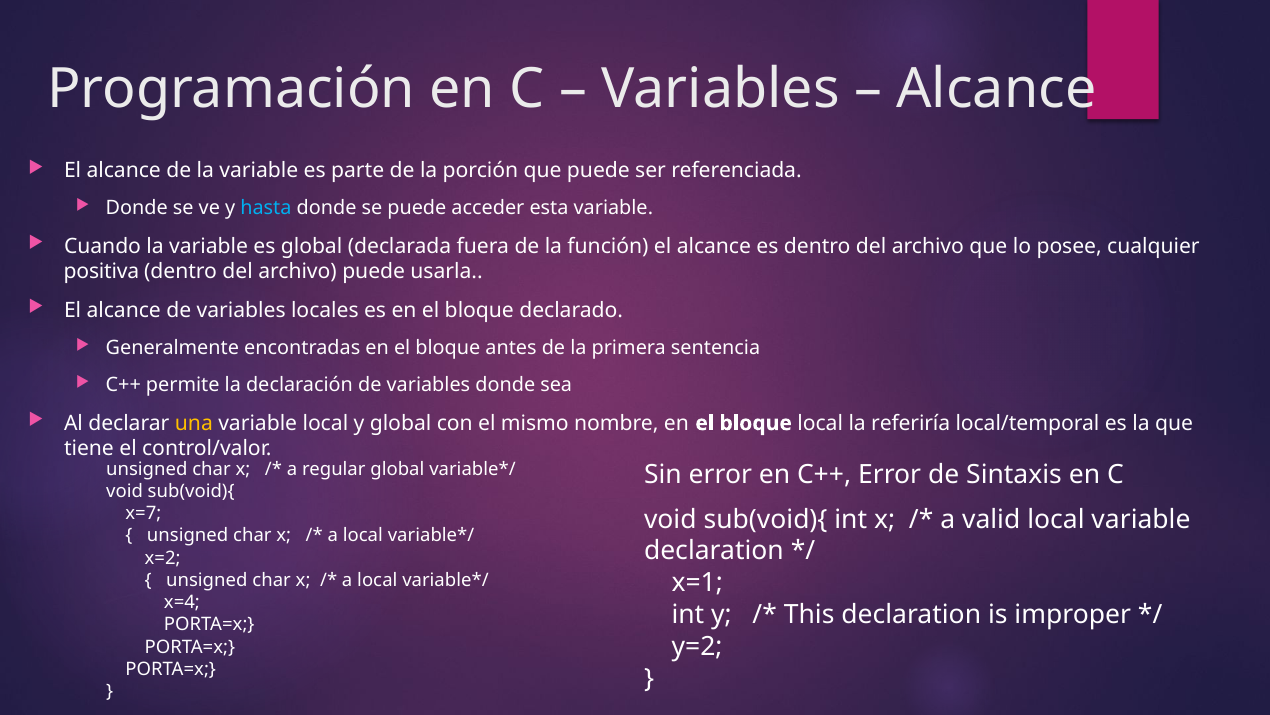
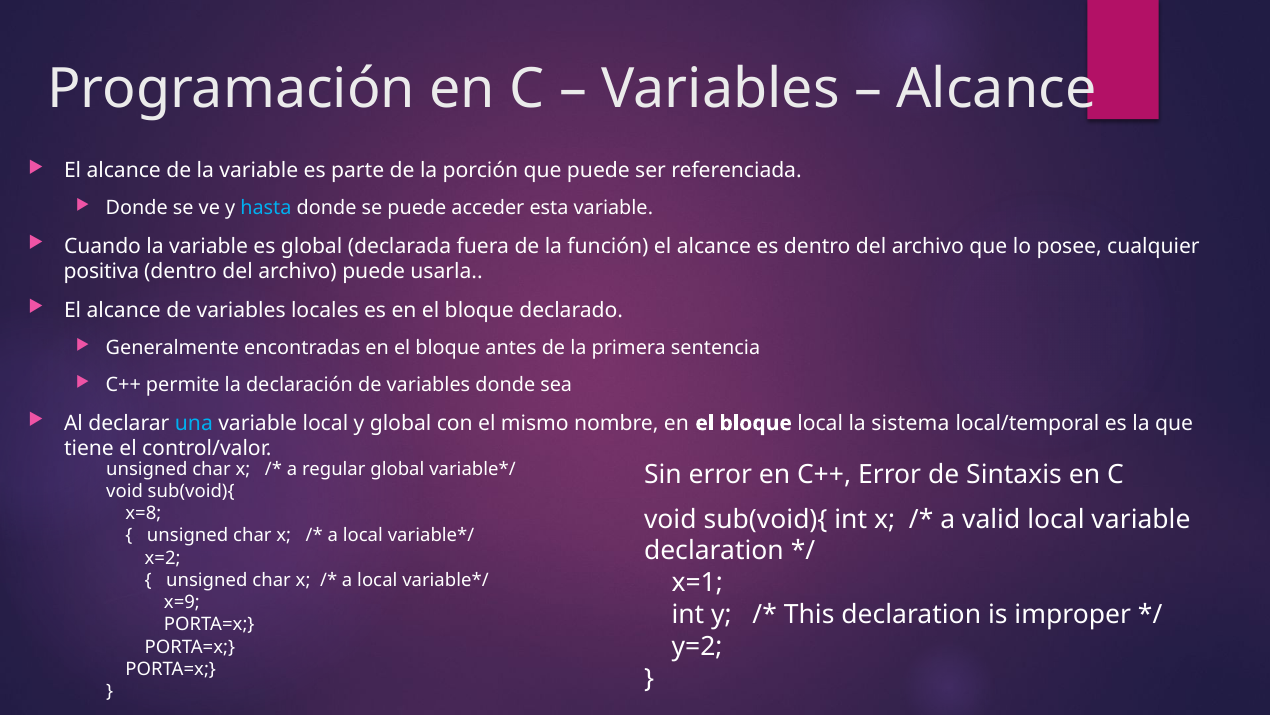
una colour: yellow -> light blue (194, 423)
referiría: referiría -> sistema (910, 423)
x=7: x=7 -> x=8 (143, 513)
x=4: x=4 -> x=9 (182, 602)
